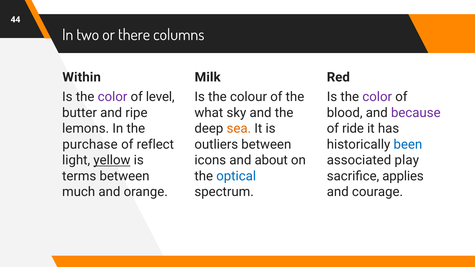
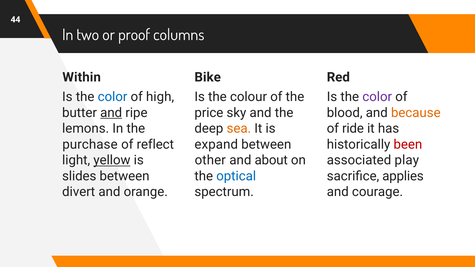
there: there -> proof (134, 35)
Milk: Milk -> Bike (208, 77)
color colour: purple -> blue (113, 97)
level: level -> high (160, 97)
and underline: none -> present (111, 113)
what: what -> price (209, 113)
because colour: purple -> orange (416, 113)
outliers: outliers -> expand (216, 145)
been colour: blue -> red (408, 145)
icons: icons -> other (210, 160)
terms: terms -> slides (79, 176)
much: much -> divert (79, 192)
